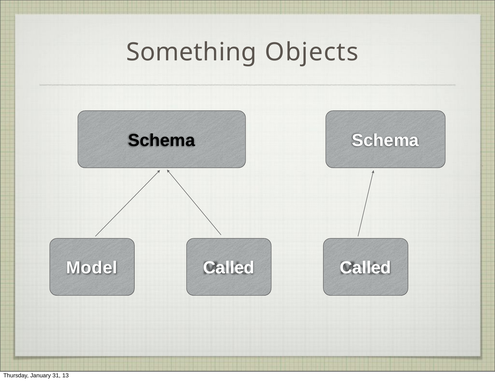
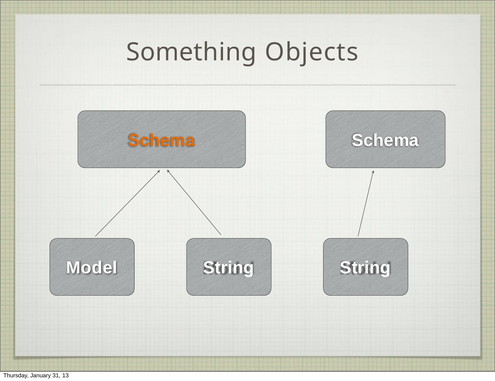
Schema colour: black -> orange (162, 140)
Model Called: Called -> String (229, 268)
Called: Called -> String (365, 268)
